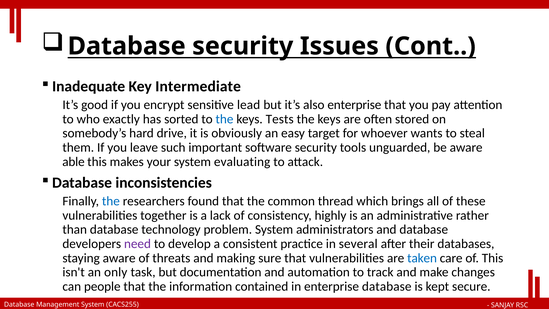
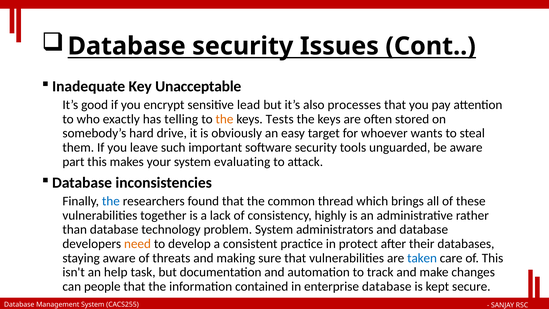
Intermediate: Intermediate -> Unacceptable (198, 86)
also enterprise: enterprise -> processes (354, 105)
sorted: sorted -> telling (181, 119)
the colour: blue -> orange (225, 119)
able: able -> part (73, 162)
need colour: purple -> orange (137, 244)
several: several -> protect (358, 244)
only: only -> help (116, 272)
